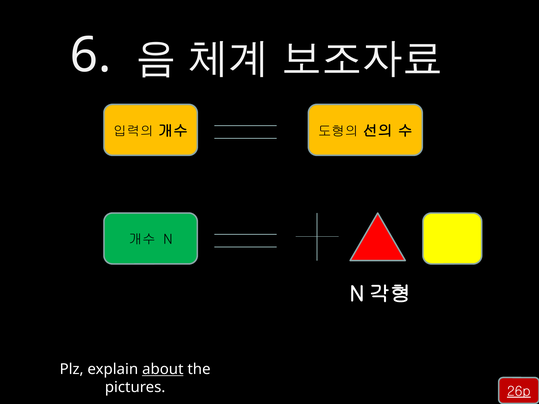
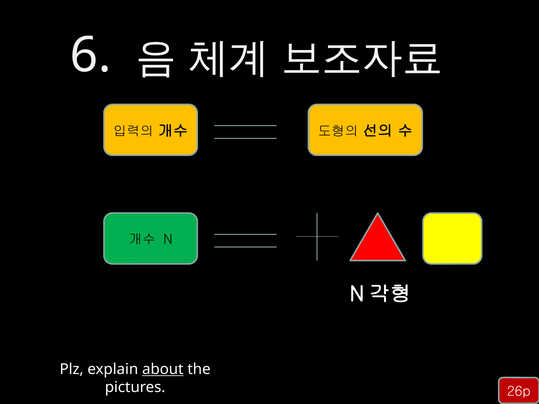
26p underline: present -> none (519, 392)
